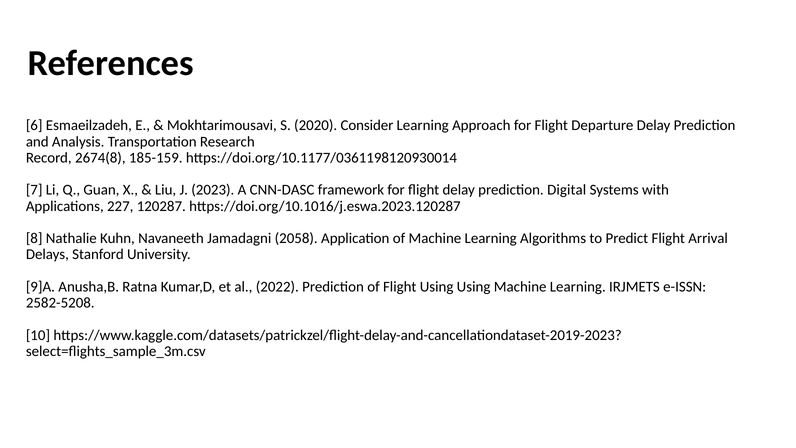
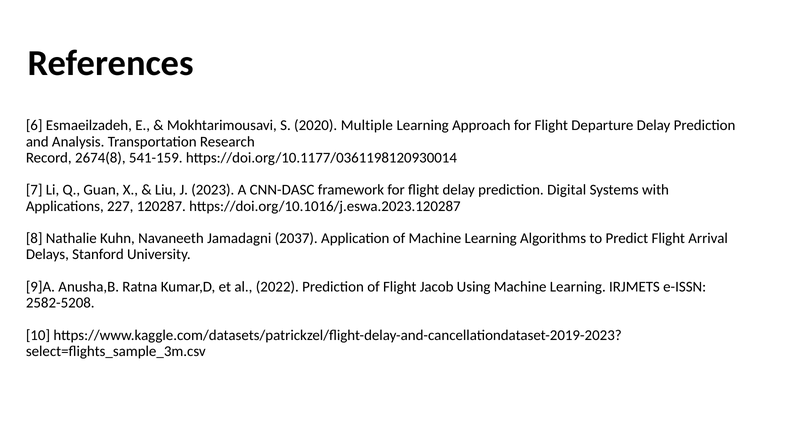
Consider: Consider -> Multiple (367, 125)
185-159: 185-159 -> 541-159 (156, 158)
2058: 2058 -> 2037 (296, 238)
Flight Using: Using -> Jacob (437, 287)
